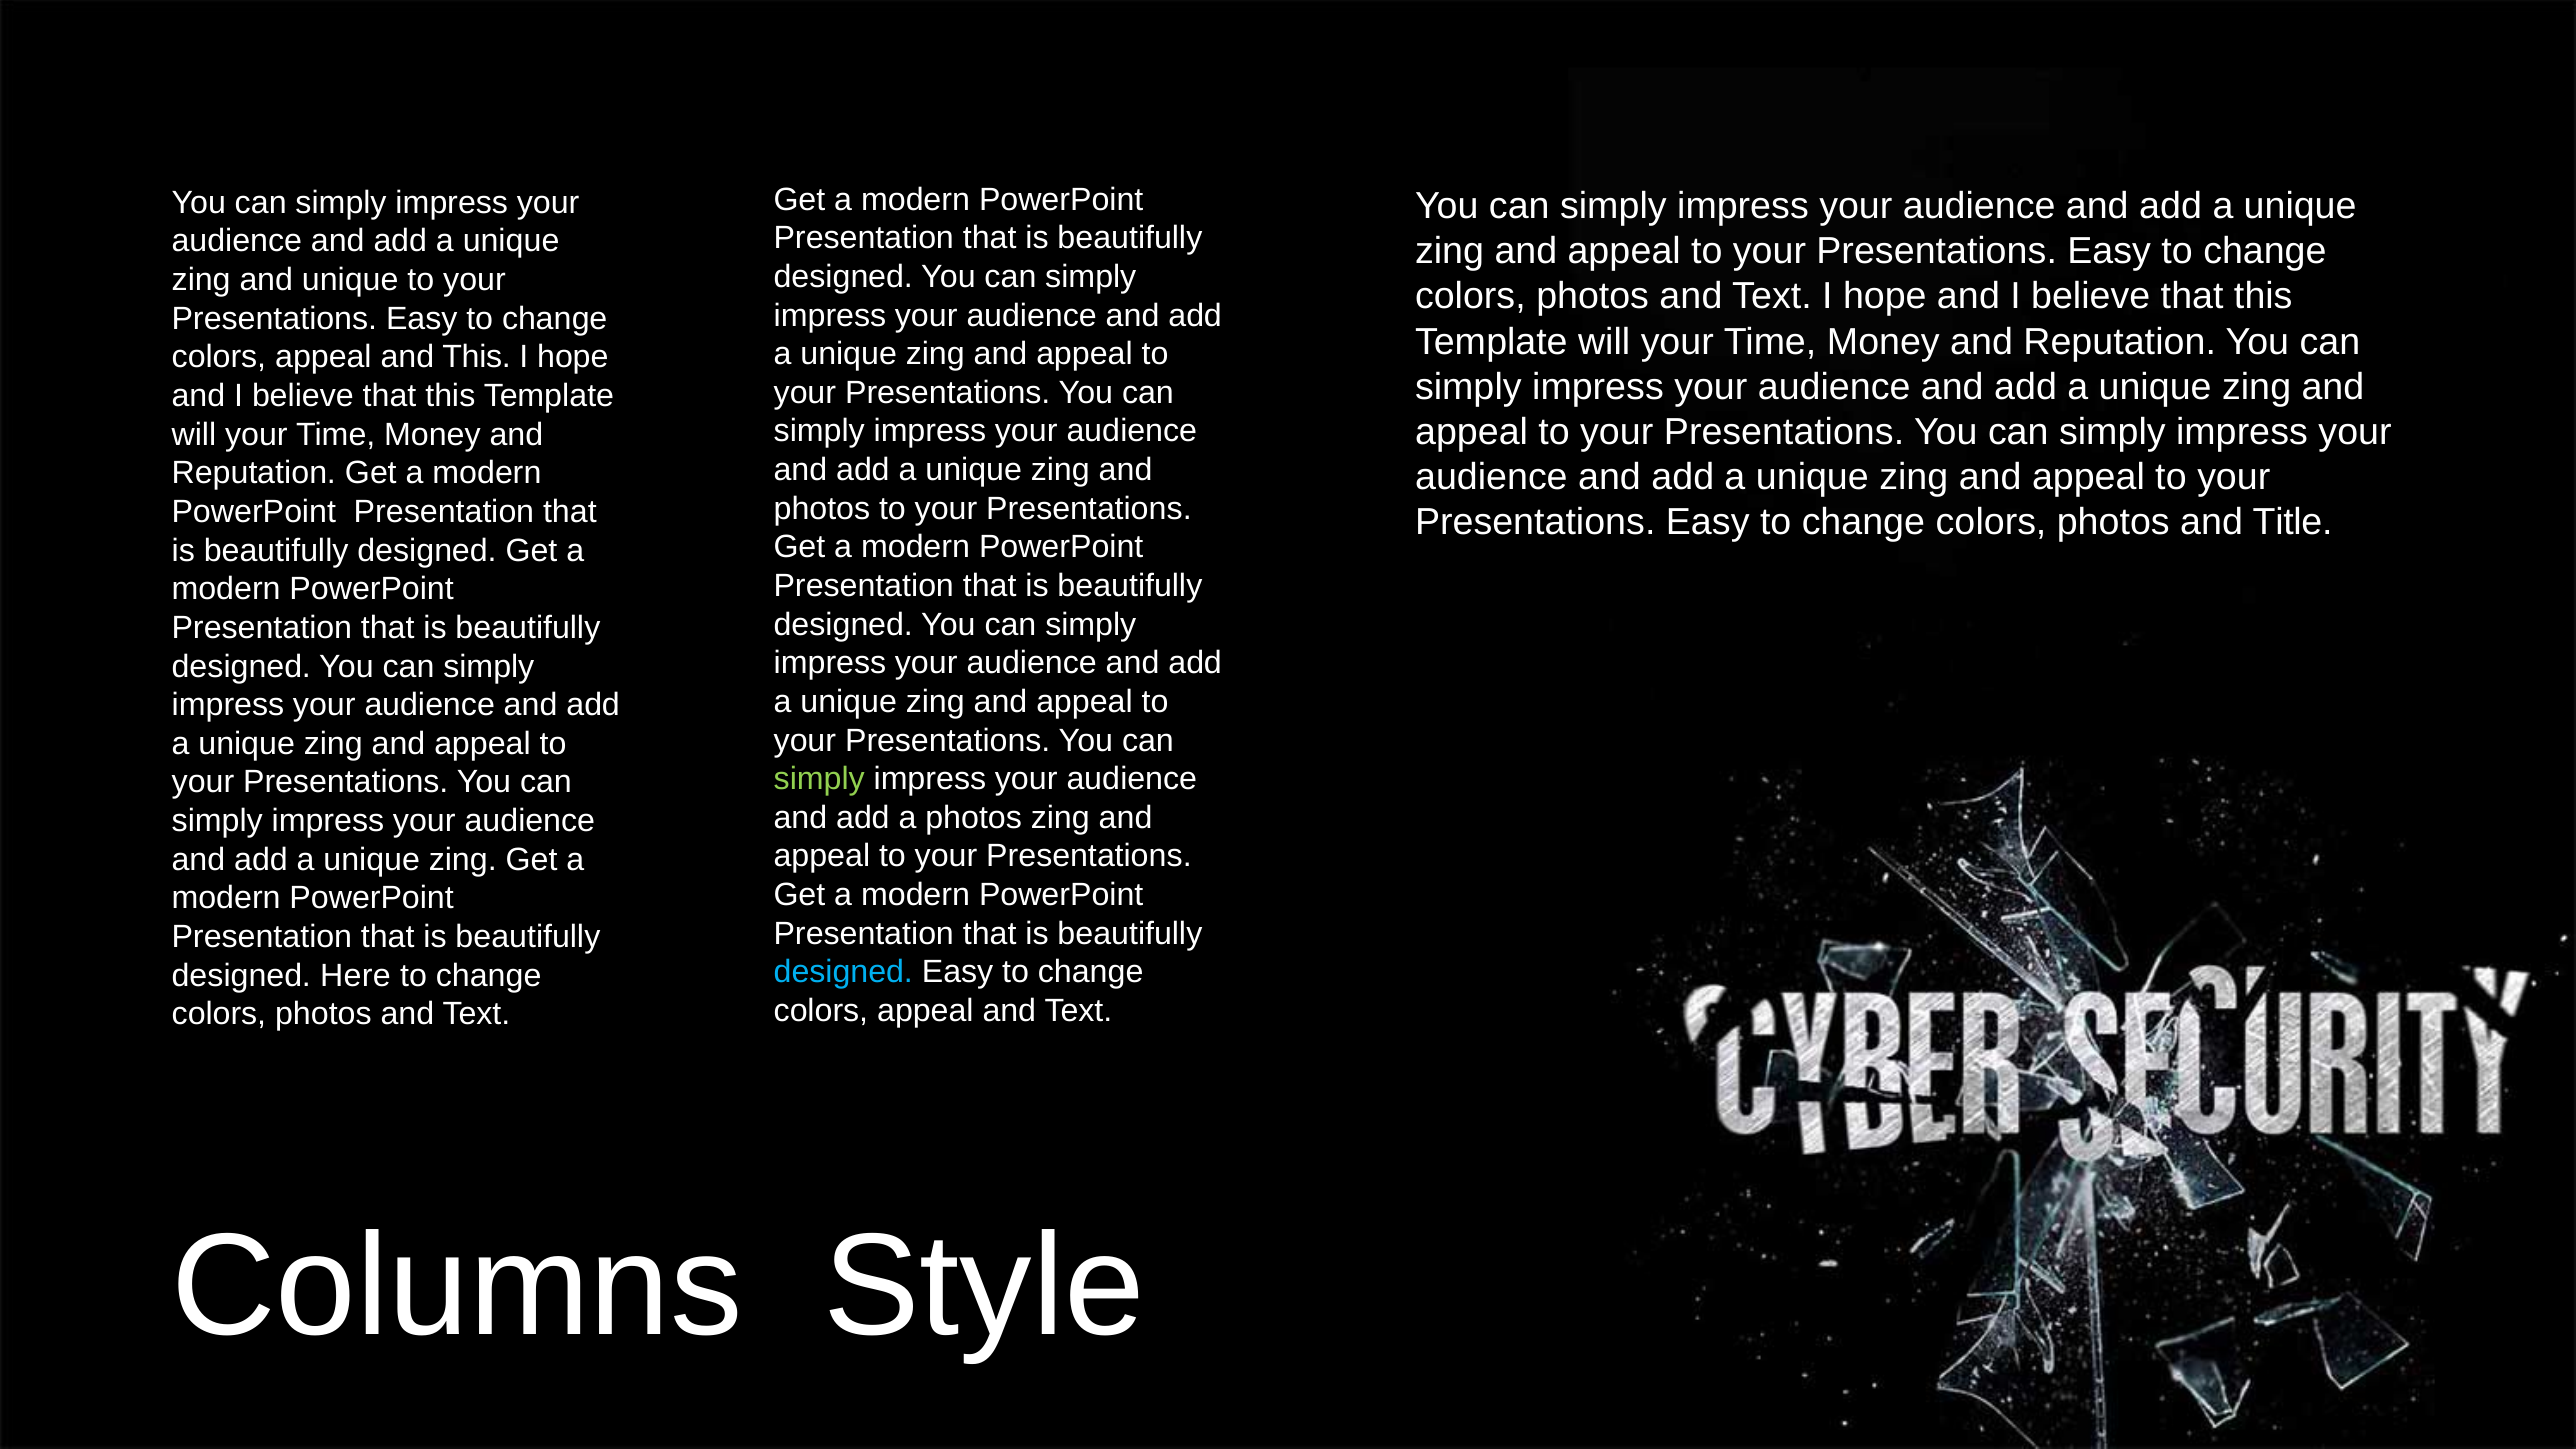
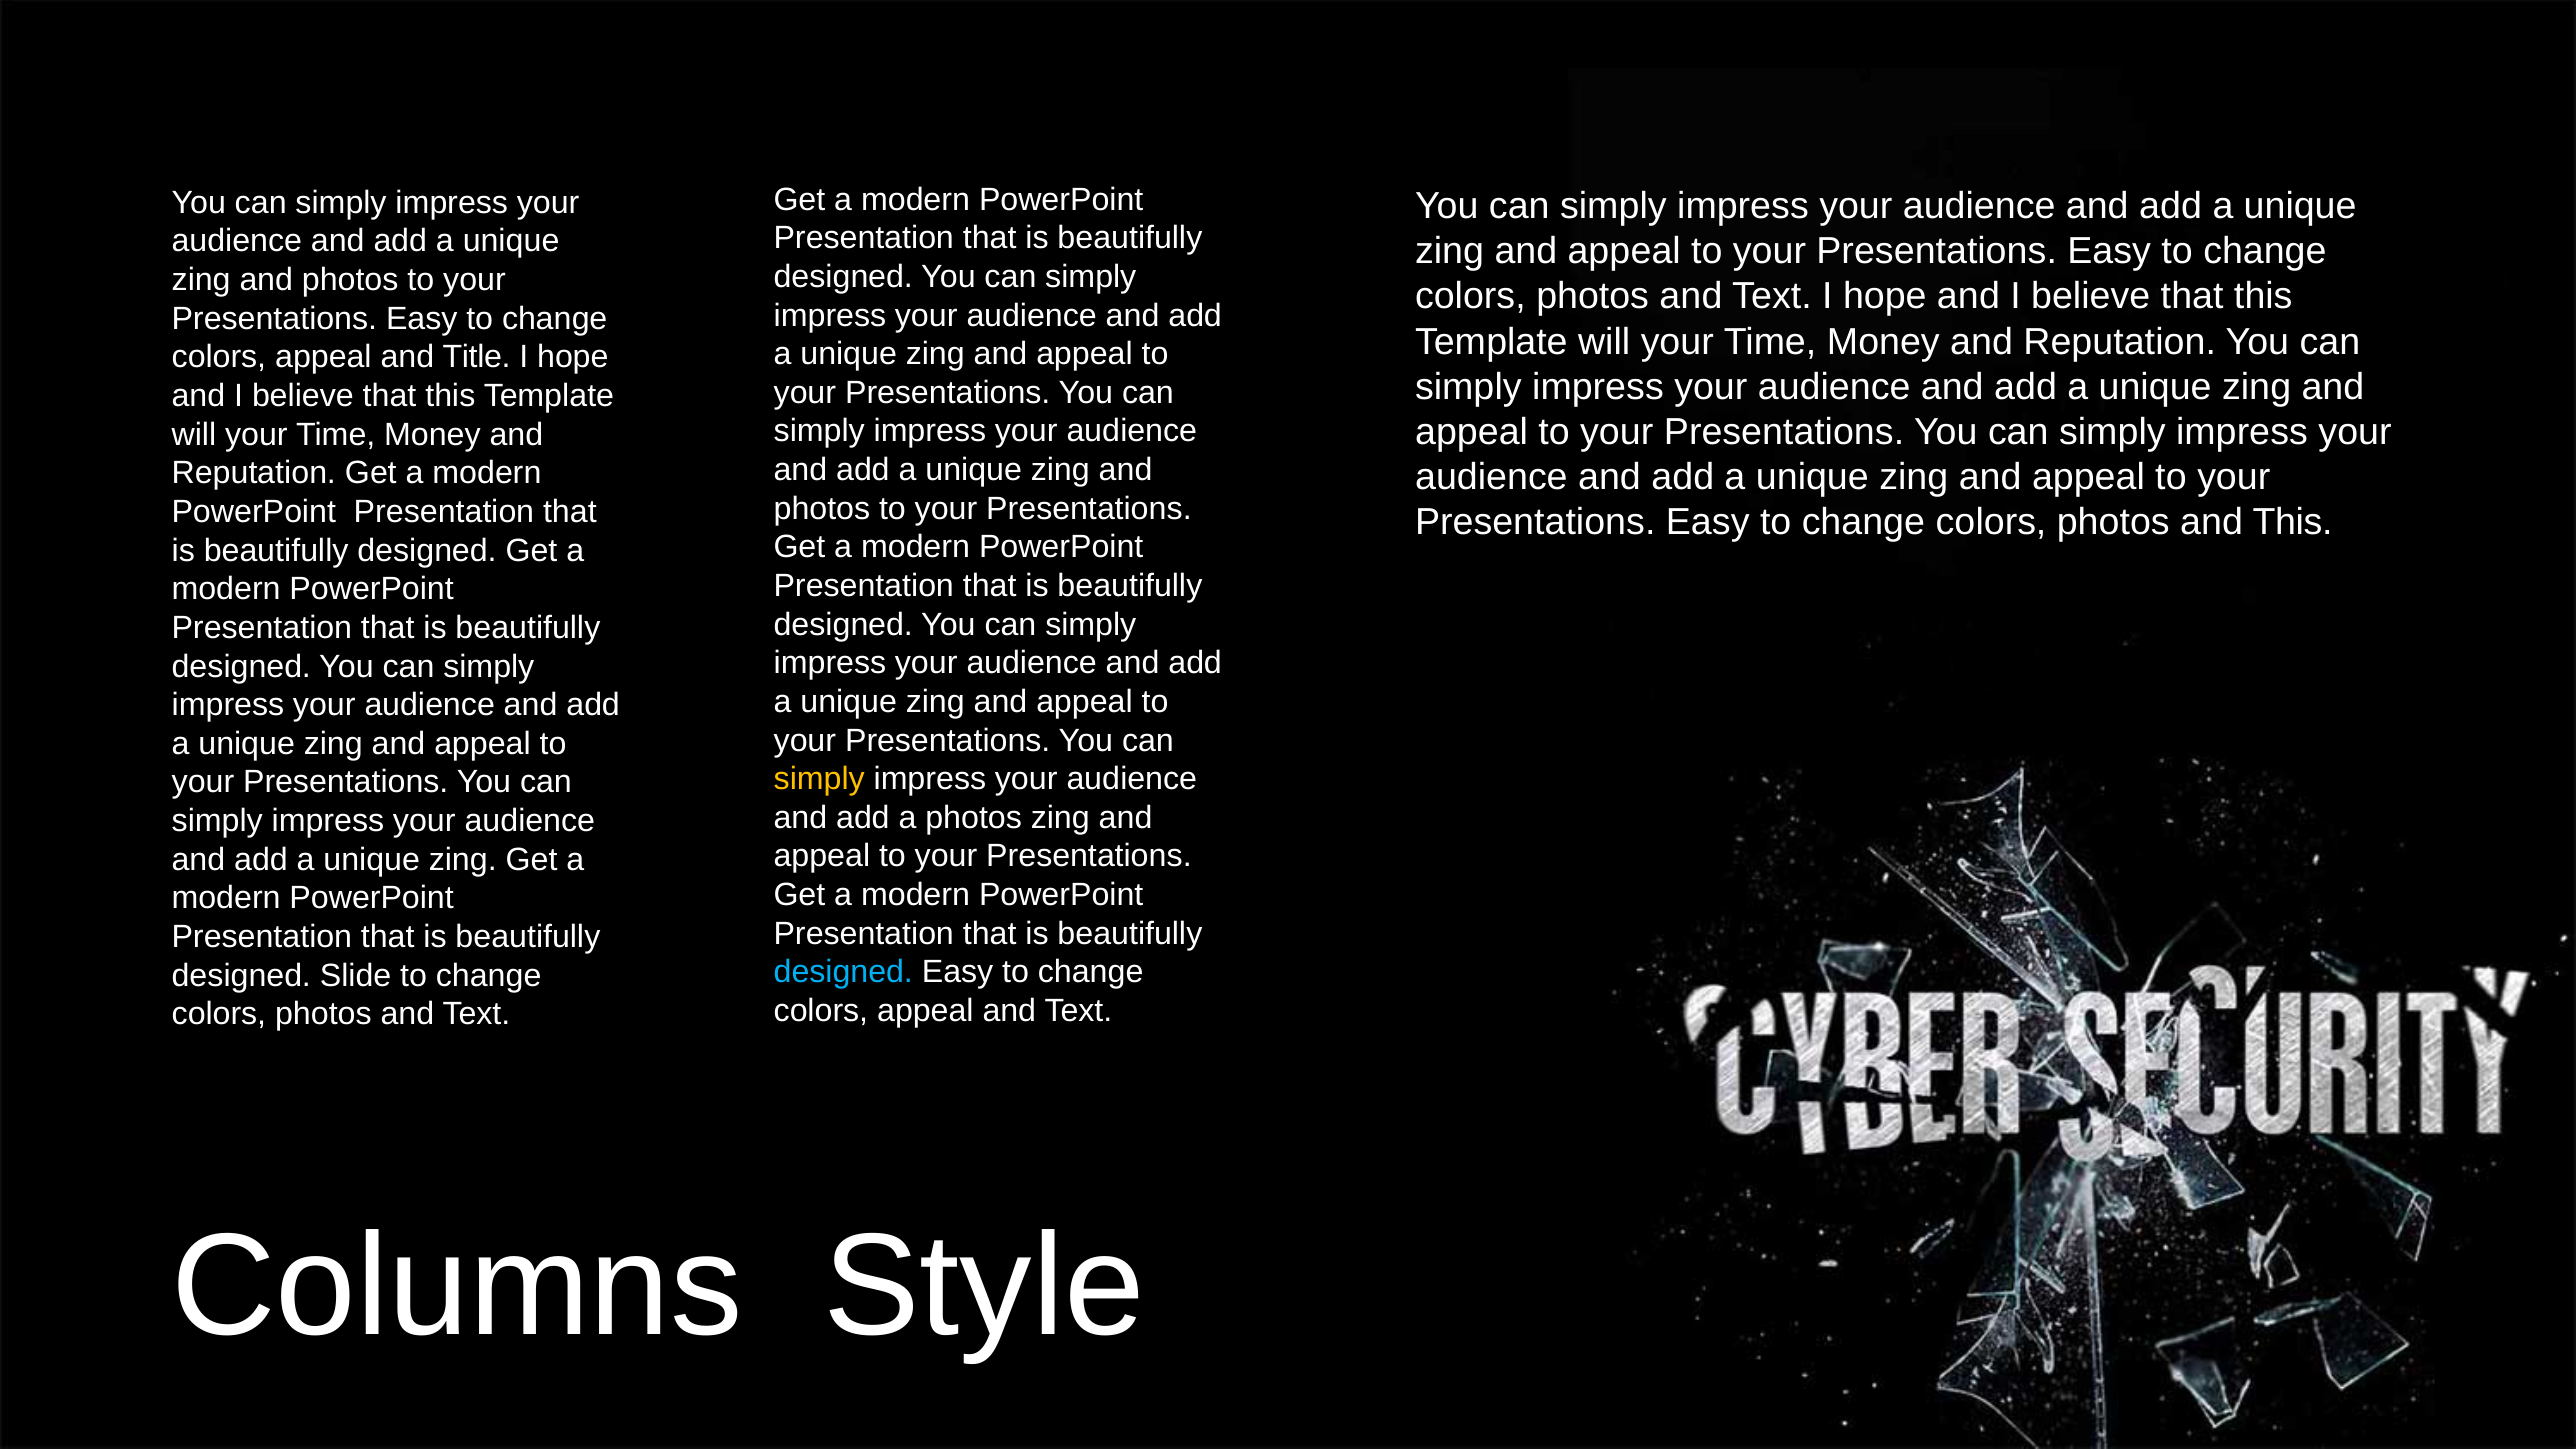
unique: unique -> photos (350, 280)
and This: This -> Title (477, 357)
and Title: Title -> This (2293, 522)
simply colour: light green -> yellow (819, 779)
Here: Here -> Slide (356, 976)
